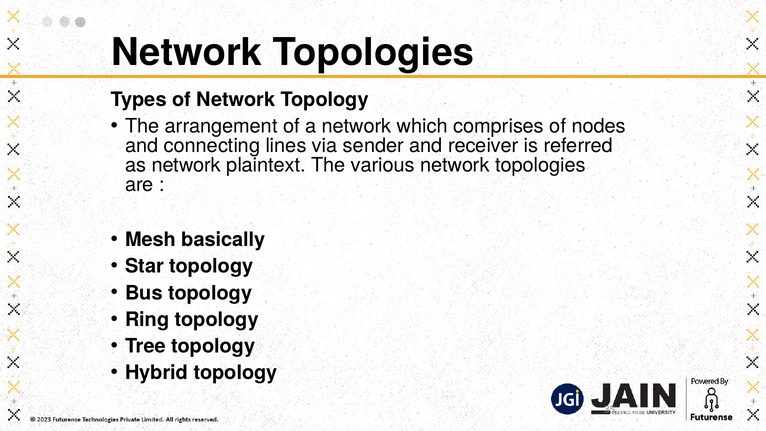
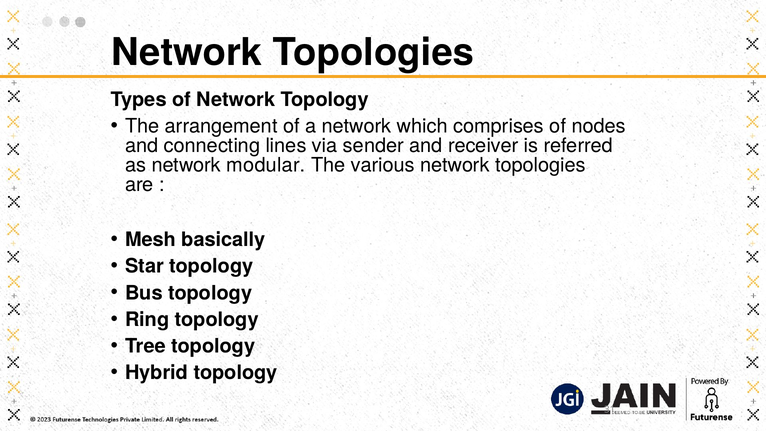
plaintext: plaintext -> modular (266, 165)
35: 35 -> 31 (610, 410)
